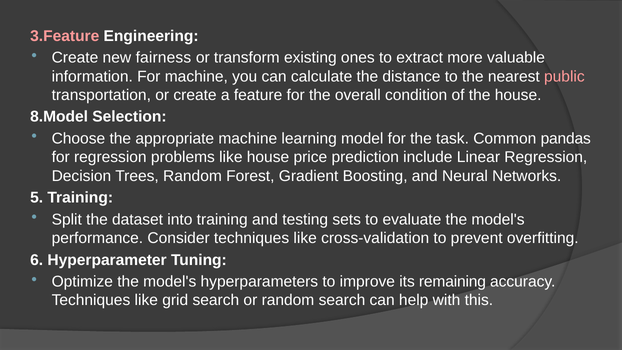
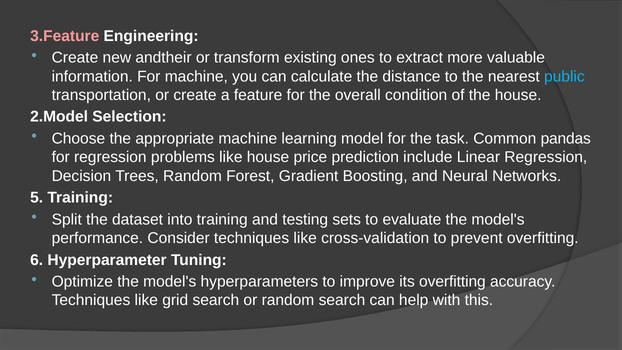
fairness: fairness -> andtheir (163, 58)
public colour: pink -> light blue (564, 76)
8.Model: 8.Model -> 2.Model (59, 117)
its remaining: remaining -> overfitting (452, 282)
